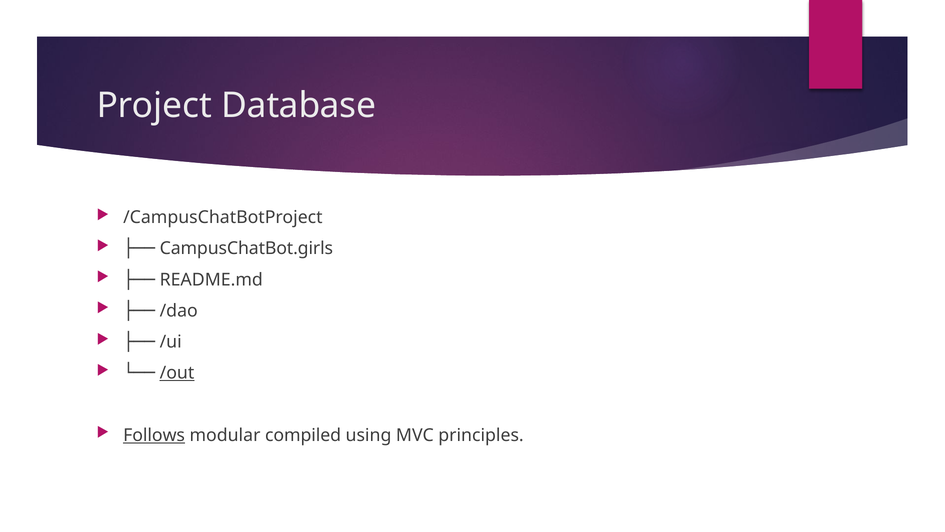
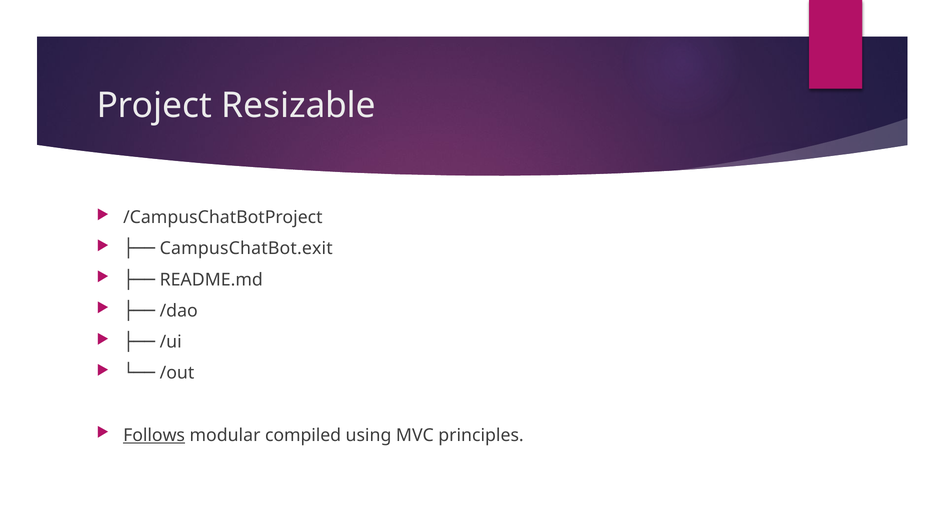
Database: Database -> Resizable (299, 105)
CampusChatBot.girls: CampusChatBot.girls -> CampusChatBot.exit (246, 248)
/out underline: present -> none (177, 373)
